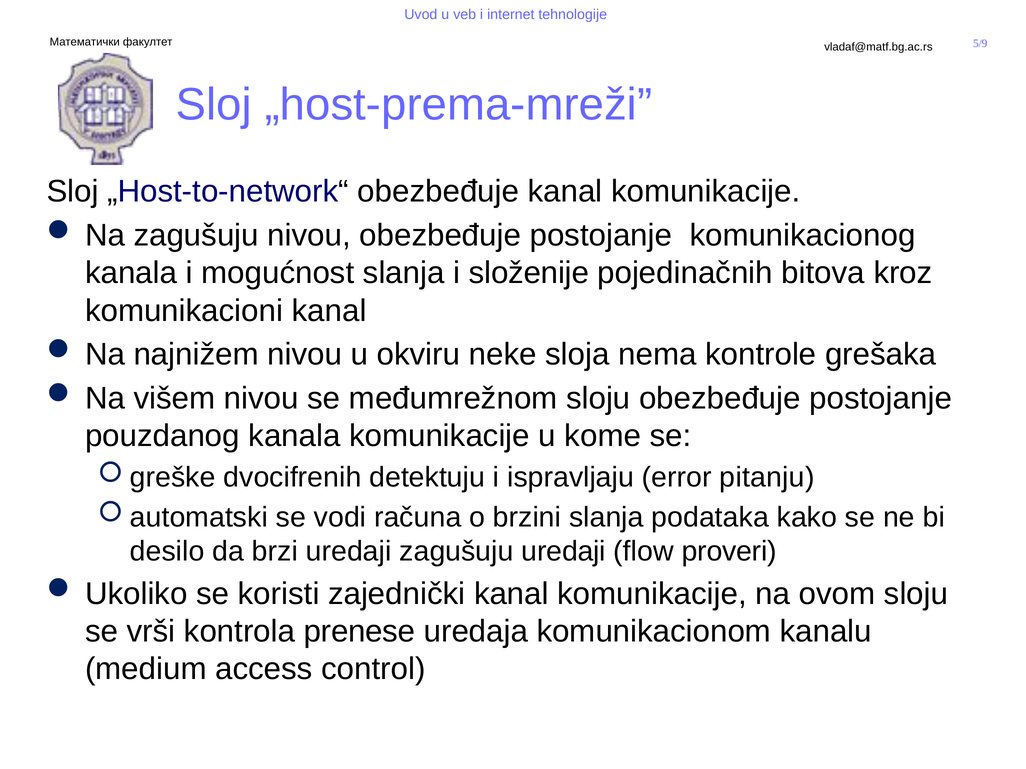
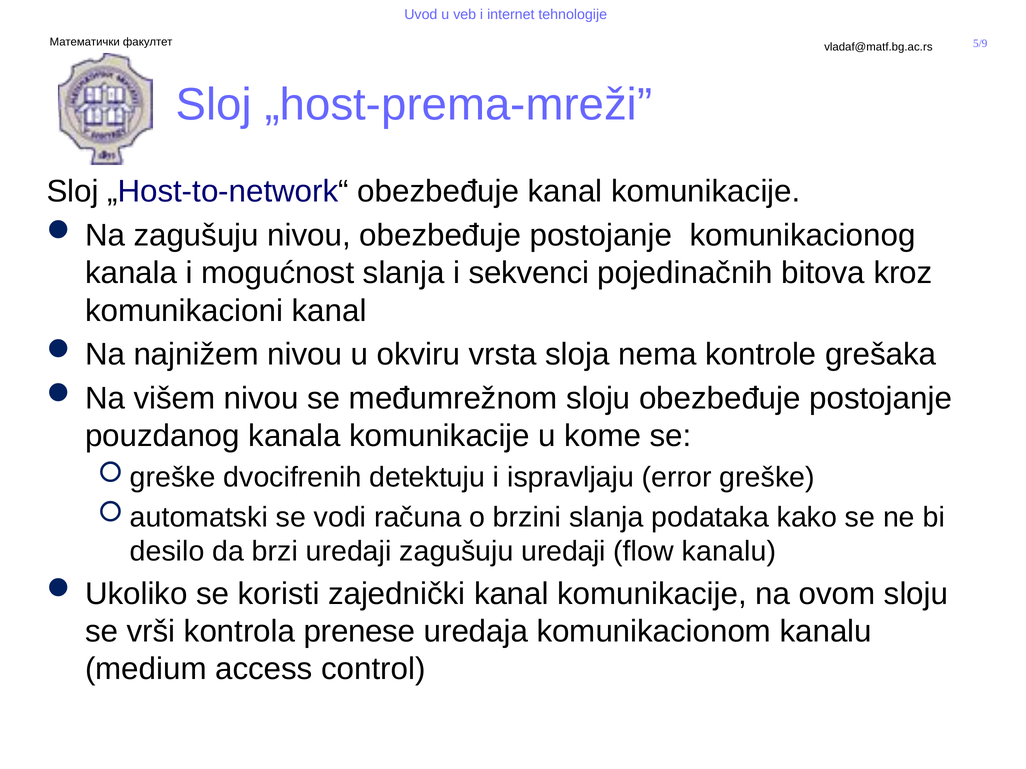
složenije: složenije -> sekvenci (529, 273)
neke: neke -> vrsta (503, 355)
pitanju: pitanju -> greške (767, 478)
flow proveri: proveri -> kanalu (729, 552)
